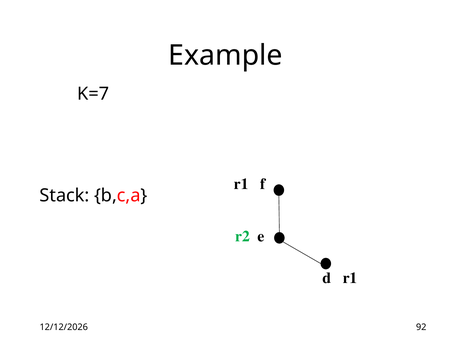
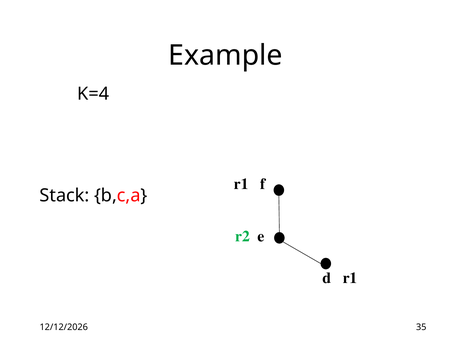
K=7: K=7 -> K=4 (93, 94)
92: 92 -> 35 (421, 327)
